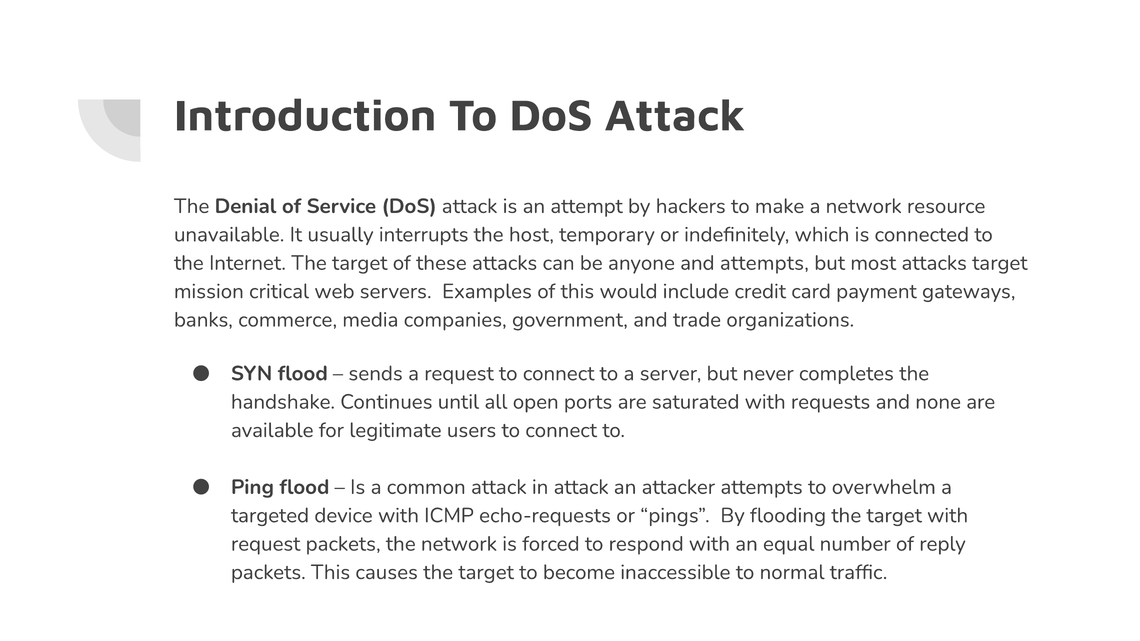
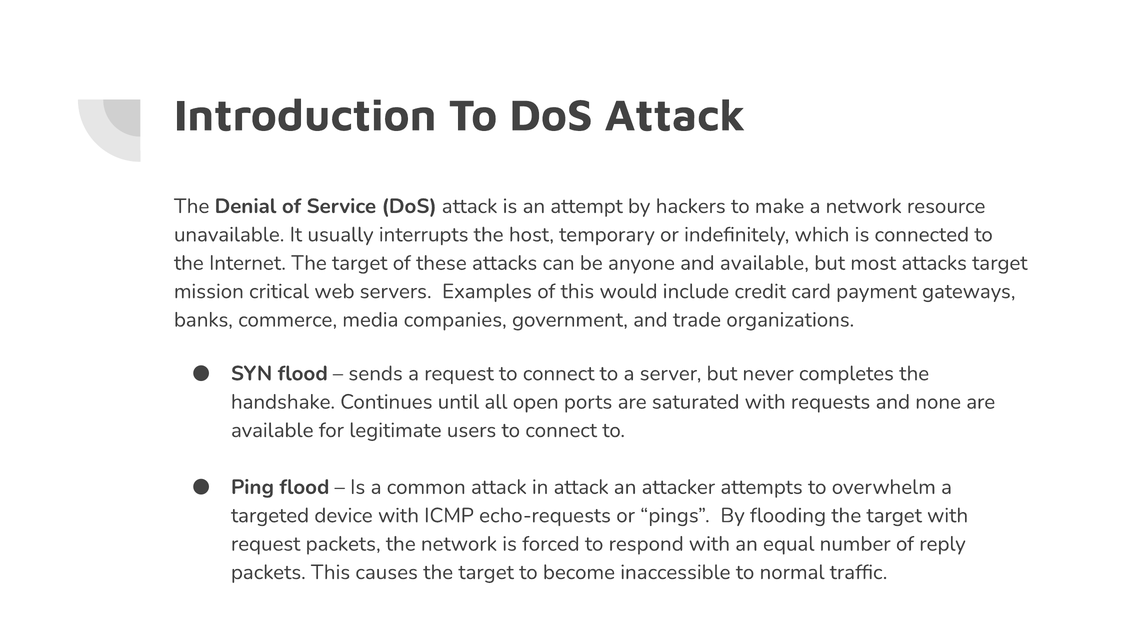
and attempts: attempts -> available (764, 263)
